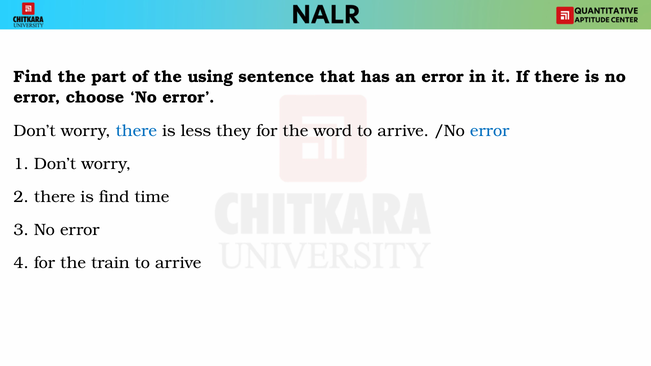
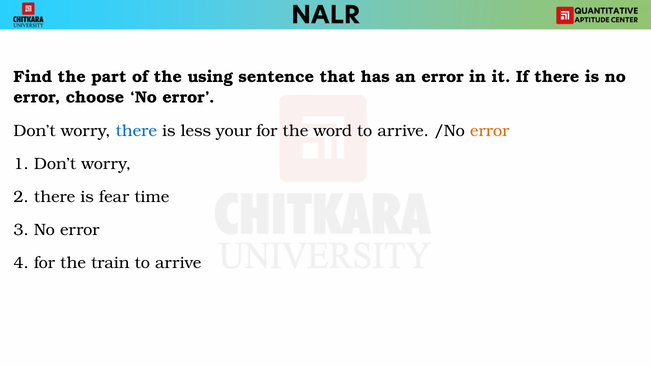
they: they -> your (234, 131)
error colour: blue -> orange (490, 131)
is find: find -> fear (114, 197)
